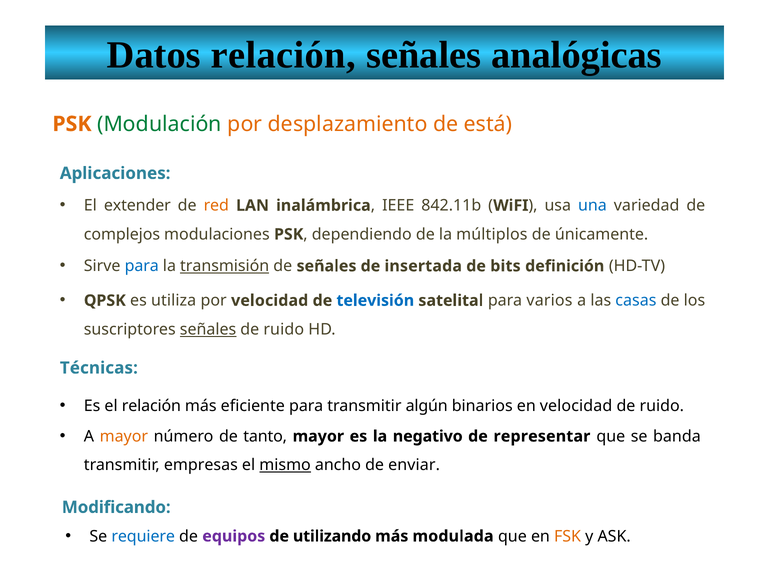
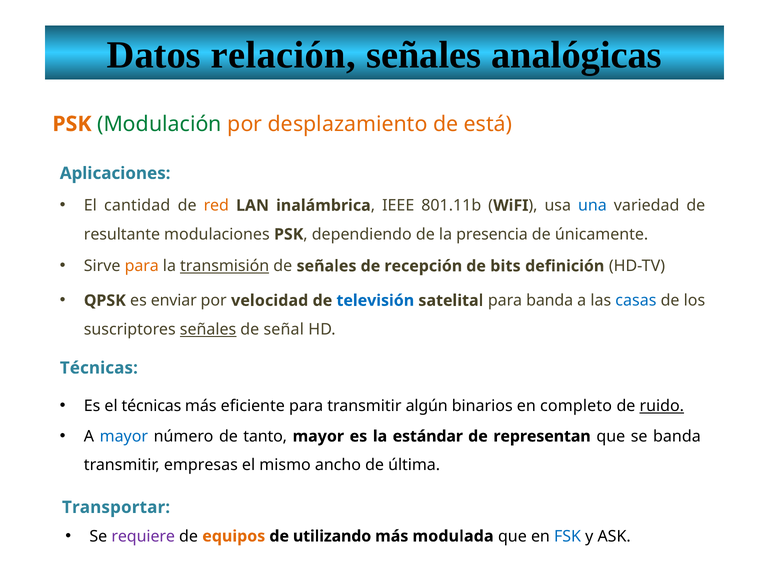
extender: extender -> cantidad (137, 205)
842.11b: 842.11b -> 801.11b (451, 205)
complejos: complejos -> resultante (122, 234)
múltiplos: múltiplos -> presencia (492, 234)
para colour: blue -> orange (142, 266)
insertada: insertada -> recepción (423, 266)
utiliza: utiliza -> enviar (174, 300)
para varios: varios -> banda (550, 300)
ruido: ruido -> señal (284, 329)
el relación: relación -> técnicas (151, 406)
en velocidad: velocidad -> completo (576, 406)
ruido underline: none -> present (662, 406)
mayor colour: orange -> blue (124, 436)
negativo: negativo -> estándar (428, 436)
representar: representar -> representan (542, 436)
mismo underline: present -> none (285, 465)
enviar: enviar -> última (414, 465)
Modificando: Modificando -> Transportar (116, 507)
requiere colour: blue -> purple (143, 536)
equipos colour: purple -> orange (234, 536)
FSK colour: orange -> blue (568, 536)
